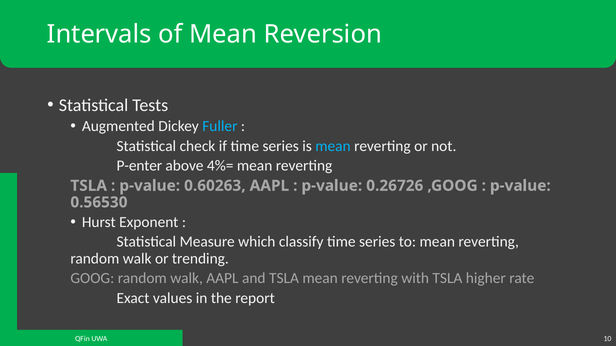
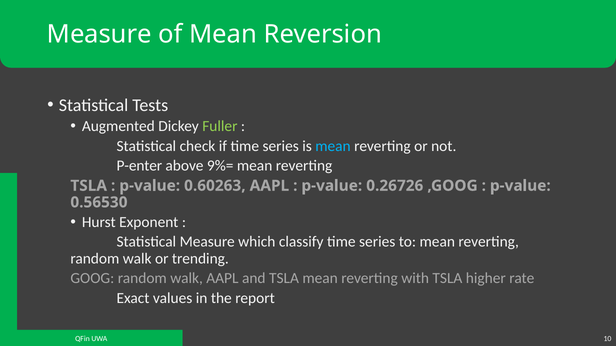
Intervals: Intervals -> Measure (99, 34)
Fuller colour: light blue -> light green (220, 126)
4%=: 4%= -> 9%= (220, 166)
